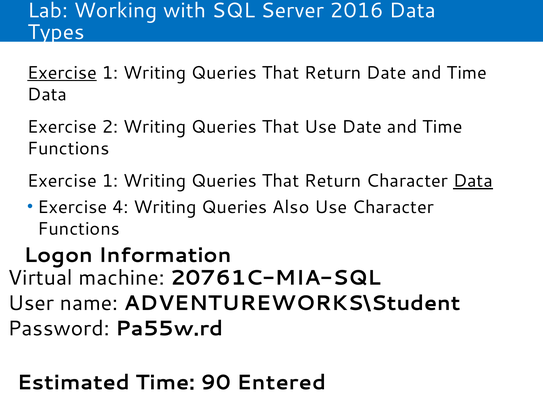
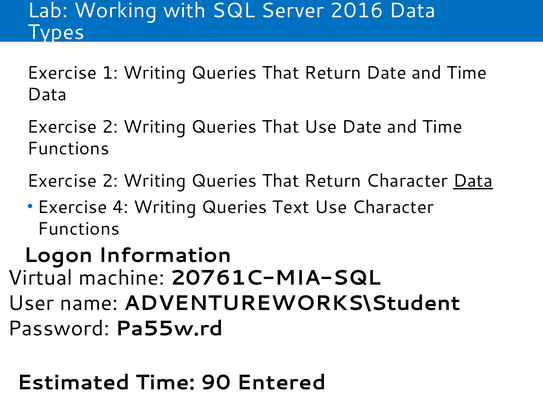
Exercise underline: present -> none (62, 73)
1: 1 -> 2 (110, 181)
Also: Also -> Text (291, 207)
